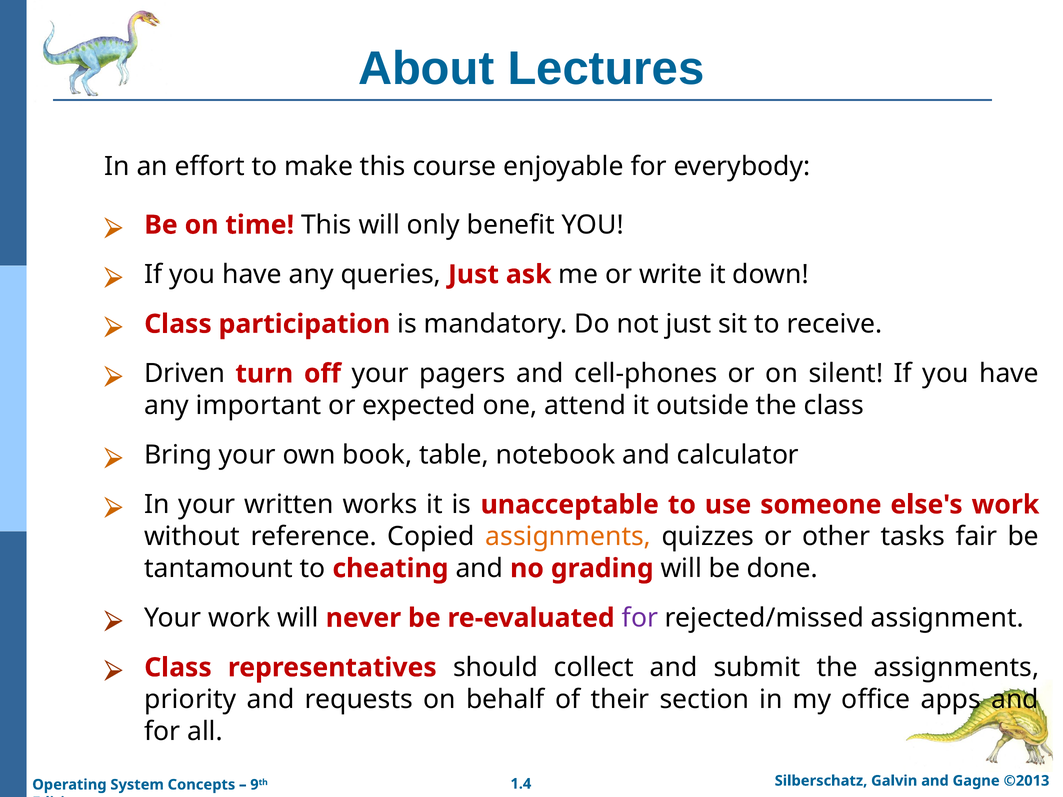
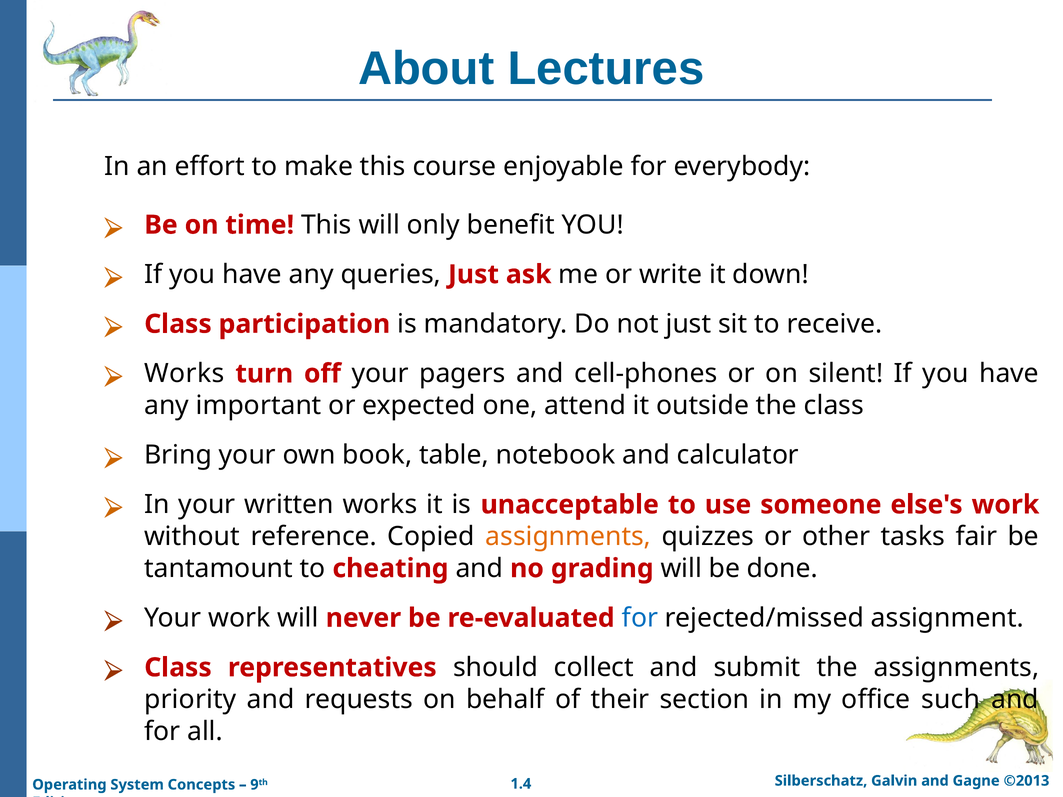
Driven: Driven -> Works (184, 374)
for colour: purple -> blue (640, 618)
apps: apps -> such (951, 700)
